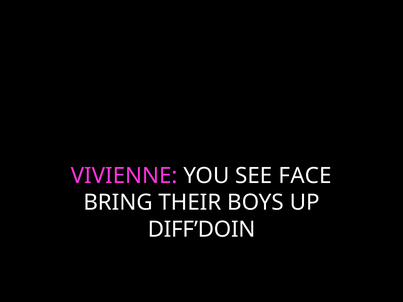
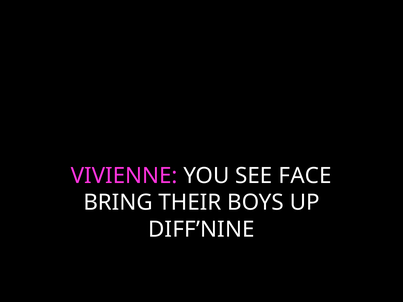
DIFF’DOIN: DIFF’DOIN -> DIFF’NINE (201, 230)
